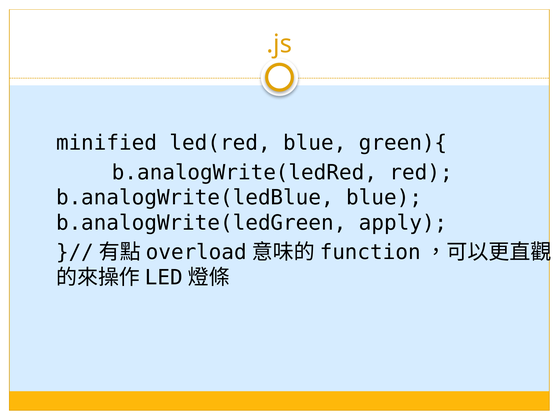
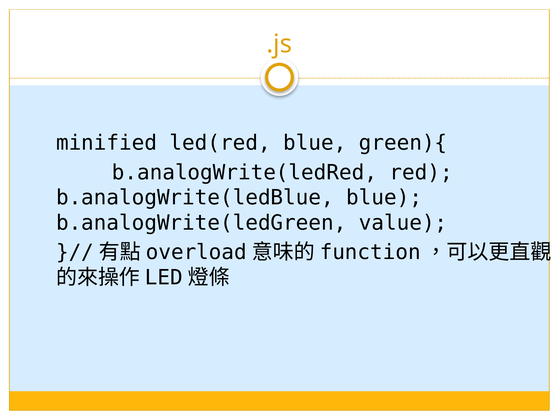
apply: apply -> value (403, 223)
